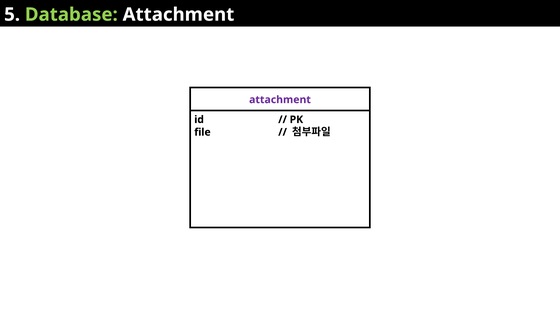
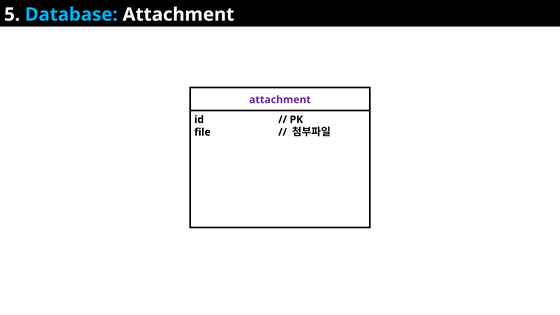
Database colour: light green -> light blue (71, 15)
